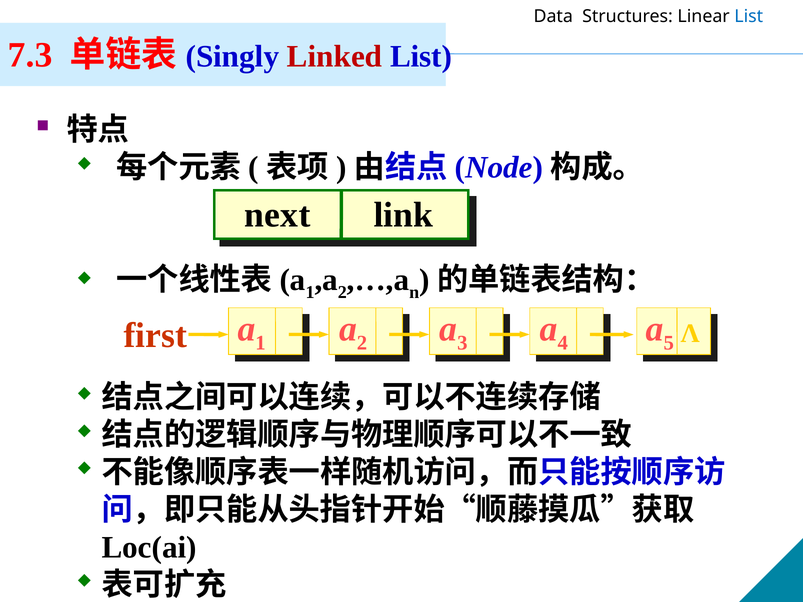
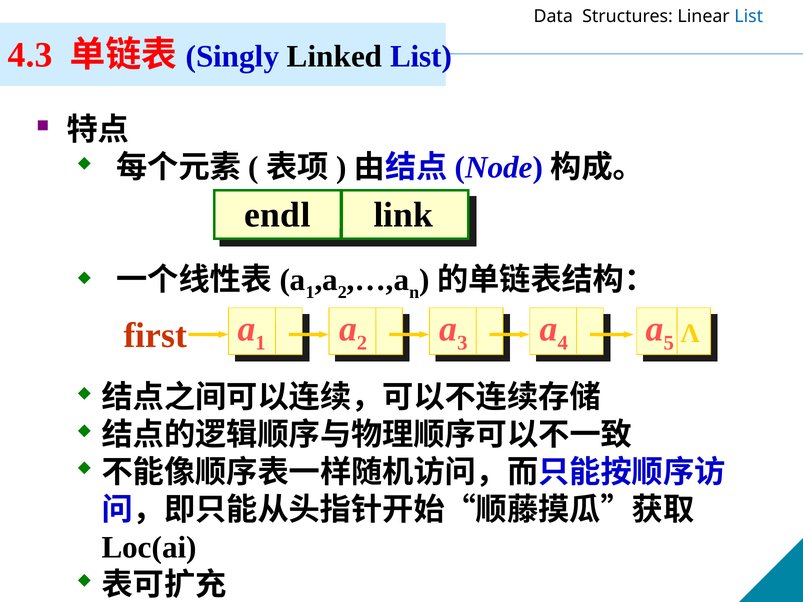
7.3: 7.3 -> 4.3 (30, 55)
Linked colour: red -> black (335, 56)
next: next -> endl (277, 215)
